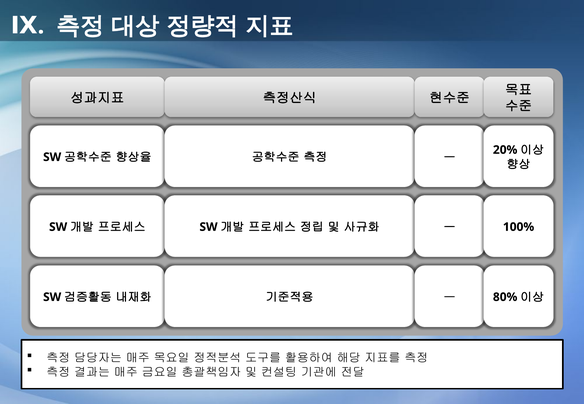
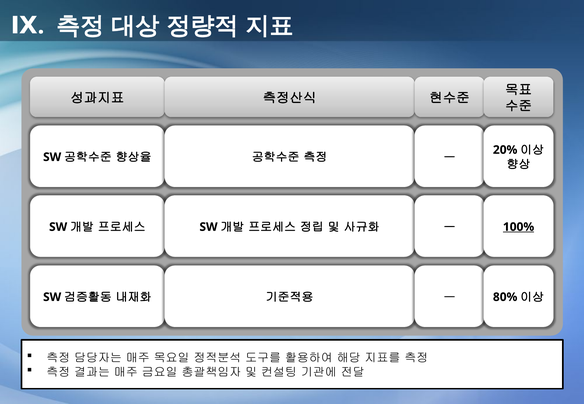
100% underline: none -> present (519, 227)
